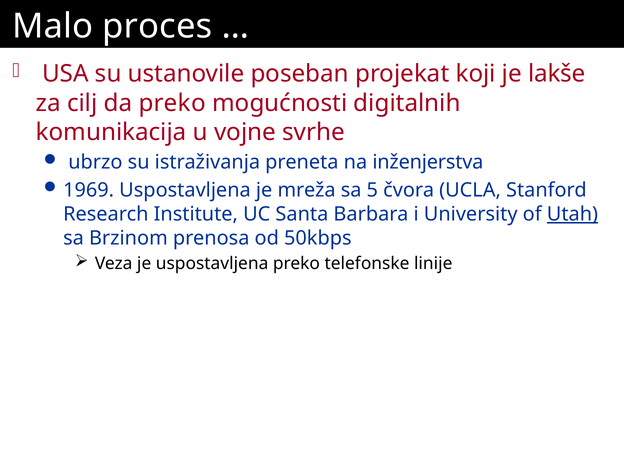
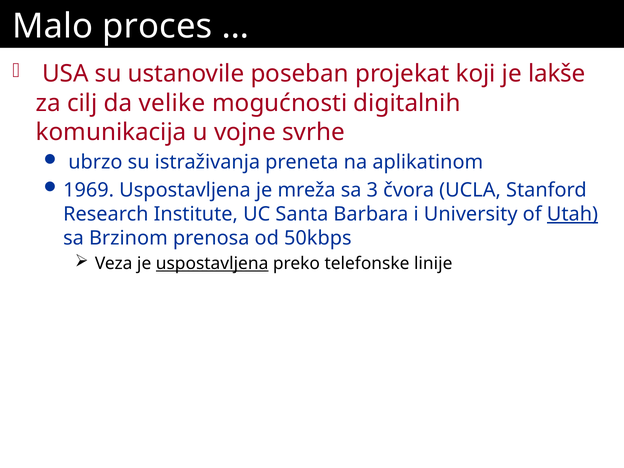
da preko: preko -> velike (172, 103)
inženjerstva: inženjerstva -> aplikatinom (428, 162)
5: 5 -> 3 (372, 190)
uspostavljena underline: none -> present (212, 264)
